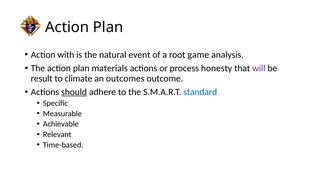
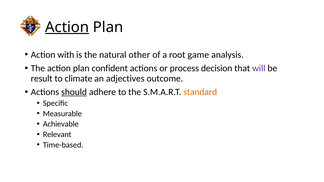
Action underline: none -> present (67, 27)
event: event -> other (139, 55)
materials: materials -> confident (110, 68)
honesty: honesty -> decision (217, 68)
outcomes: outcomes -> adjectives (125, 79)
standard colour: blue -> orange (200, 92)
